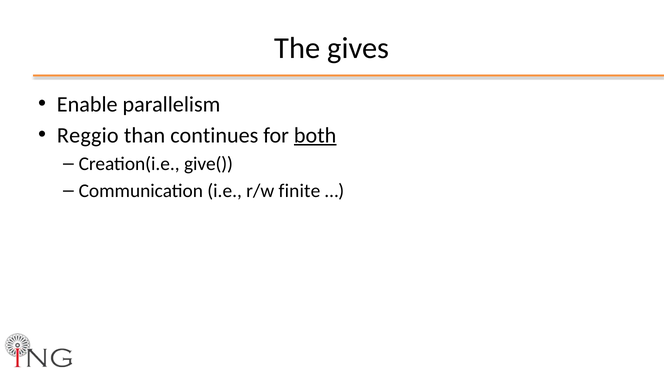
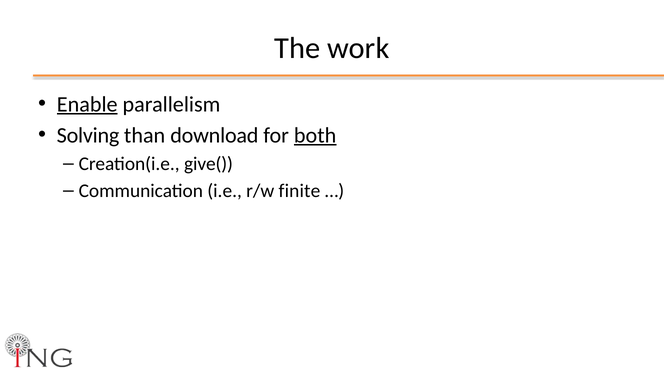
gives: gives -> work (358, 48)
Enable underline: none -> present (87, 104)
Reggio: Reggio -> Solving (88, 135)
continues: continues -> download (214, 135)
